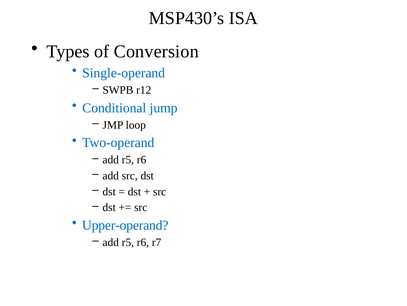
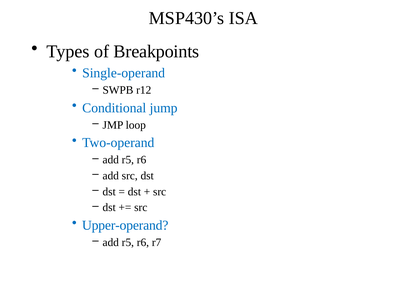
Conversion: Conversion -> Breakpoints (156, 51)
